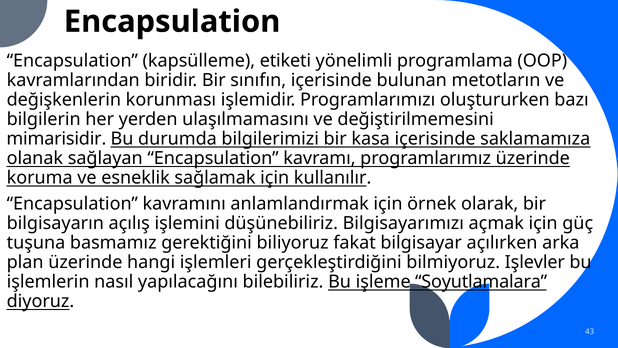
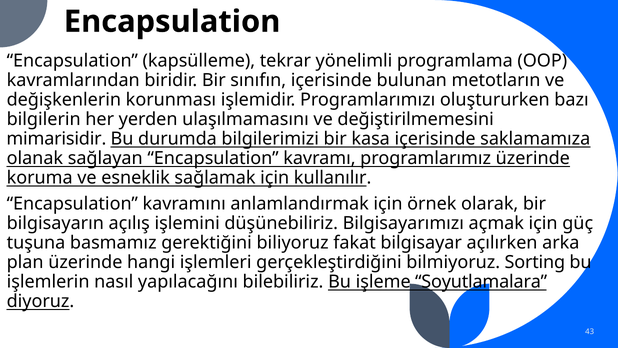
etiketi: etiketi -> tekrar (285, 61)
Işlevler: Işlevler -> Sorting (535, 262)
